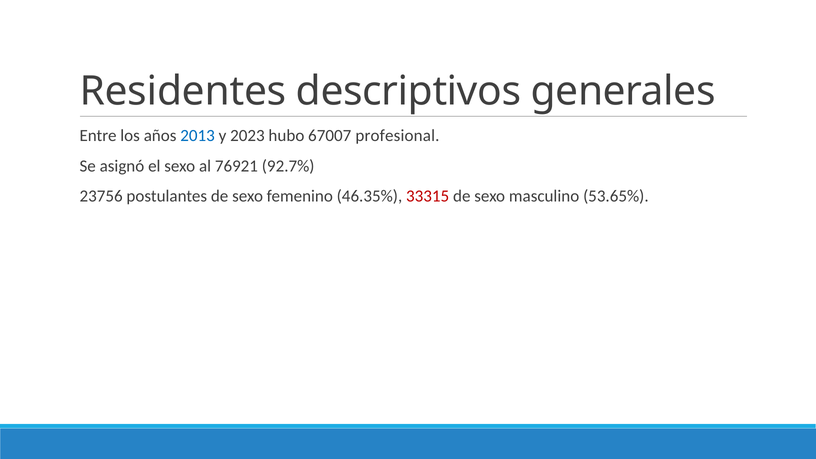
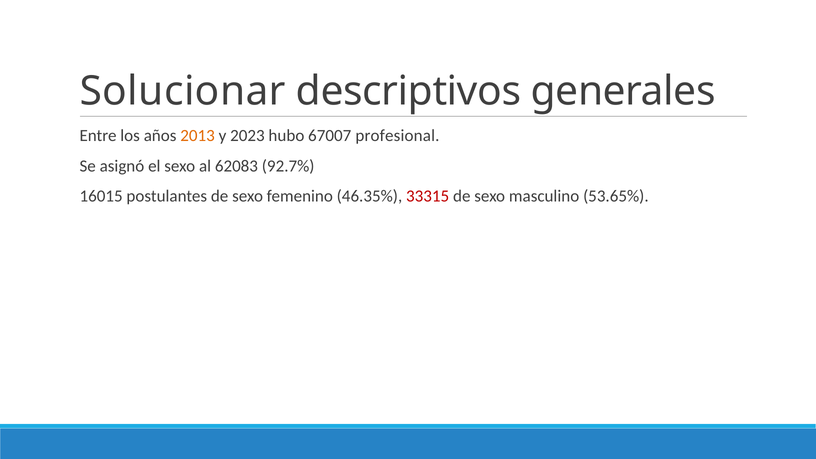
Residentes: Residentes -> Solucionar (183, 91)
2013 colour: blue -> orange (198, 136)
76921: 76921 -> 62083 (236, 166)
23756: 23756 -> 16015 (101, 196)
